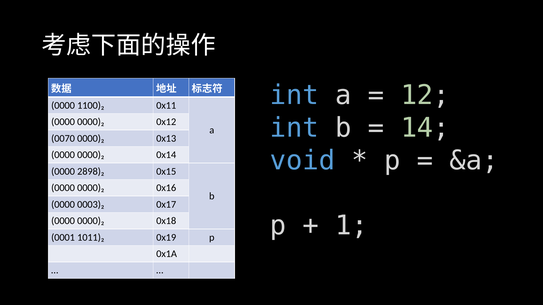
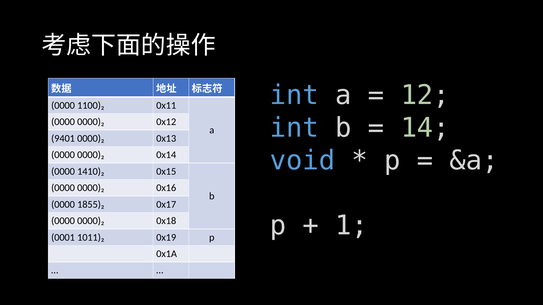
0070: 0070 -> 9401 (63, 139)
2898)₂: 2898)₂ -> 1410)₂ (91, 172)
0003)₂: 0003)₂ -> 1855)₂ (91, 205)
